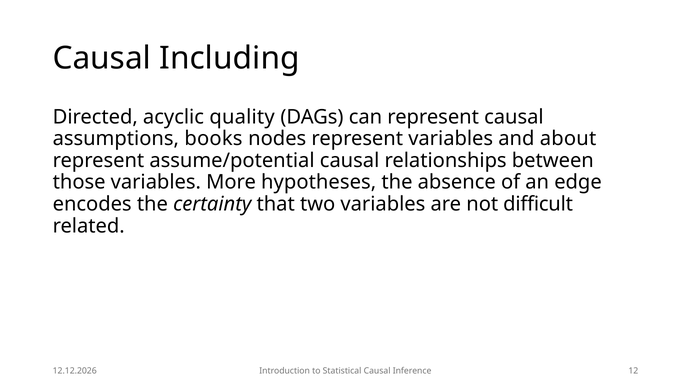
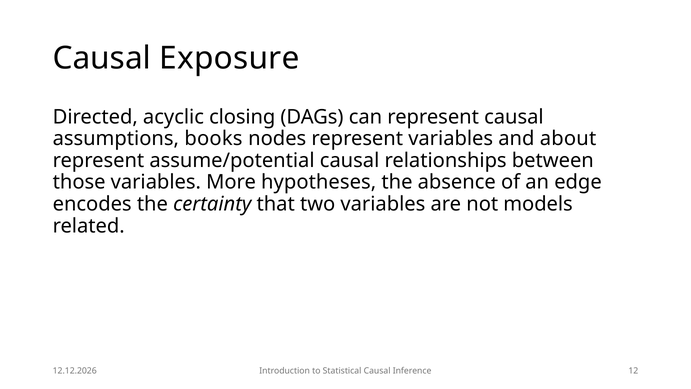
Including: Including -> Exposure (229, 58)
quality: quality -> closing (242, 117)
difficult: difficult -> models (538, 204)
